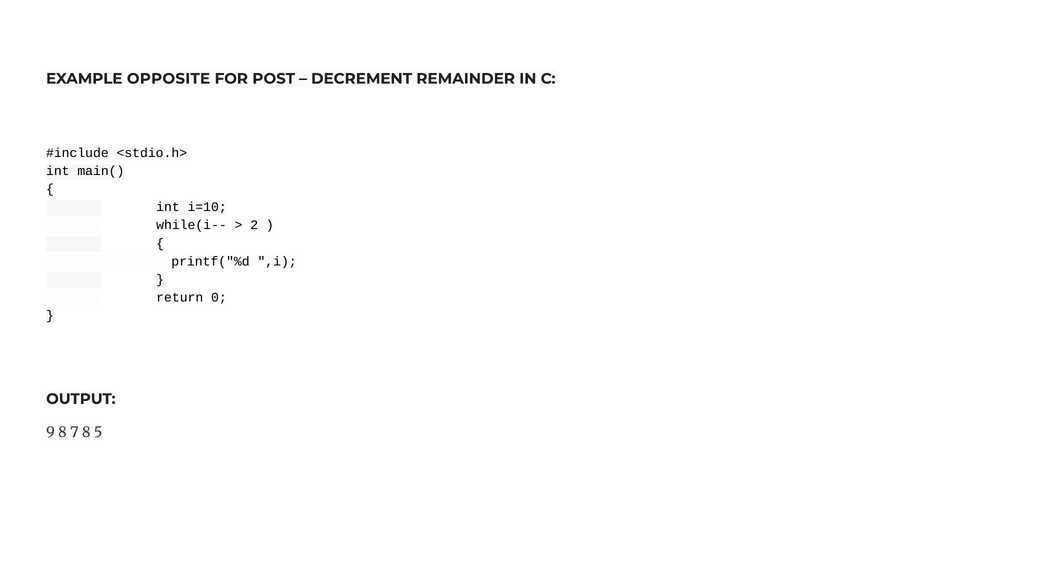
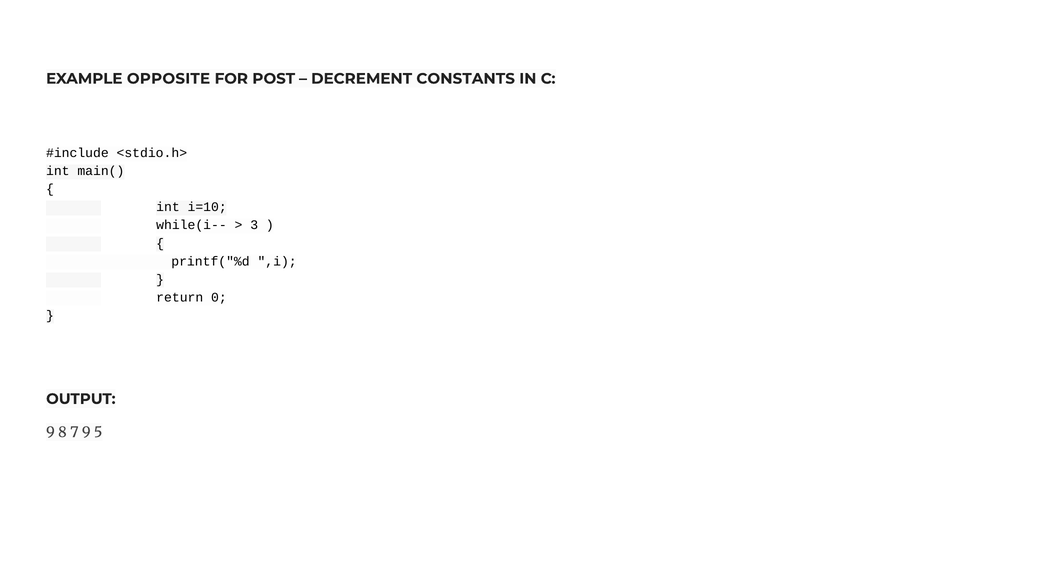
REMAINDER: REMAINDER -> CONSTANTS (466, 79)
2: 2 -> 3 (254, 225)
7 8: 8 -> 9 (86, 433)
